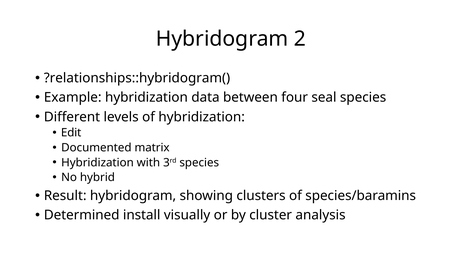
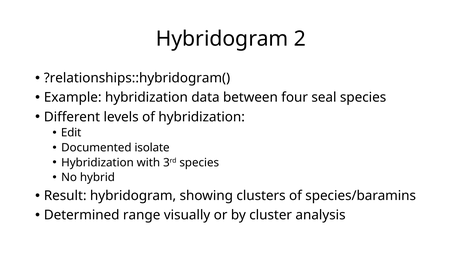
matrix: matrix -> isolate (152, 148)
install: install -> range (142, 215)
